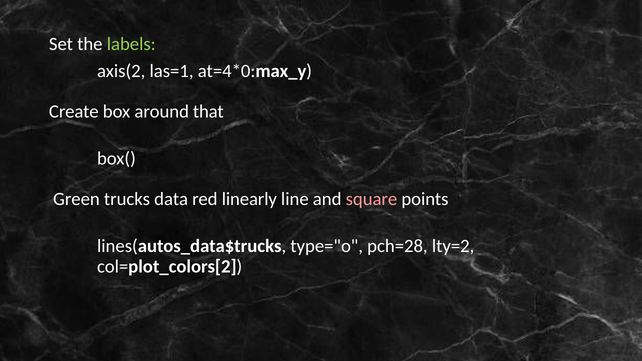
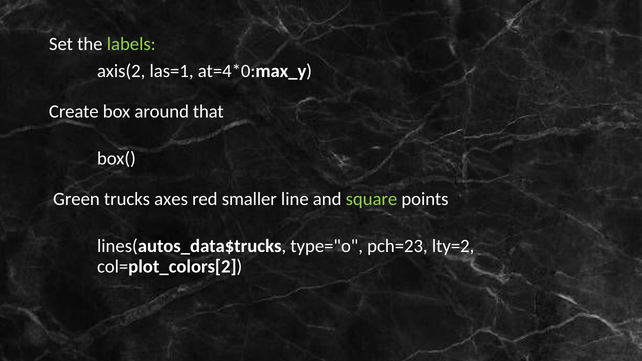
data: data -> axes (171, 199)
linearly: linearly -> smaller (249, 199)
square colour: pink -> light green (371, 199)
pch=28: pch=28 -> pch=23 (397, 246)
